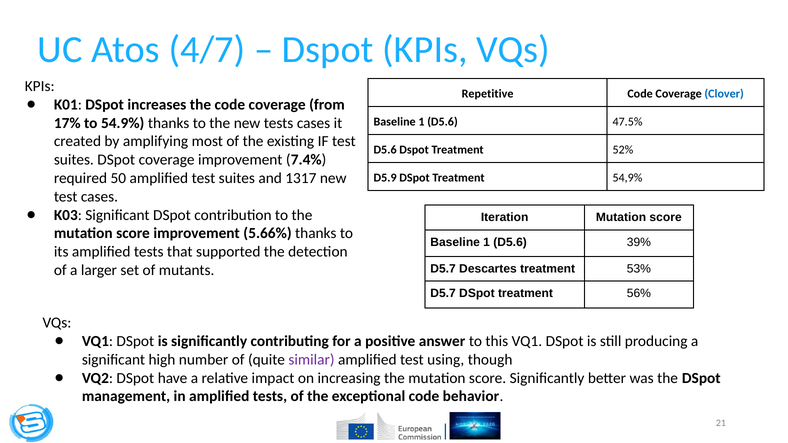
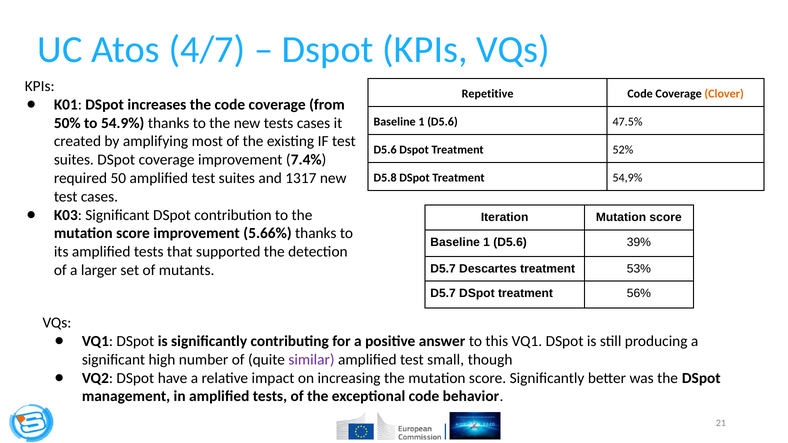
Clover colour: blue -> orange (724, 94)
17%: 17% -> 50% (67, 123)
D5.9: D5.9 -> D5.8 (385, 178)
using: using -> small (446, 360)
